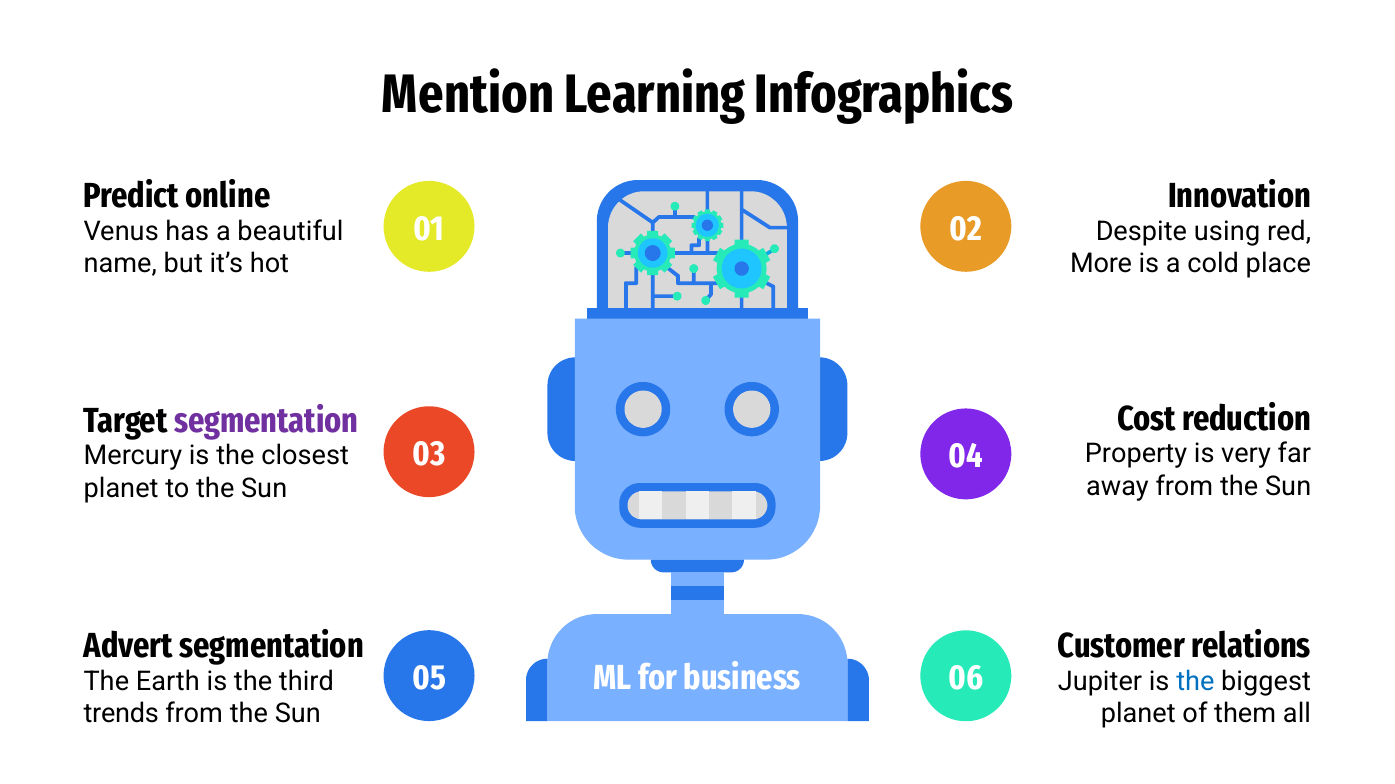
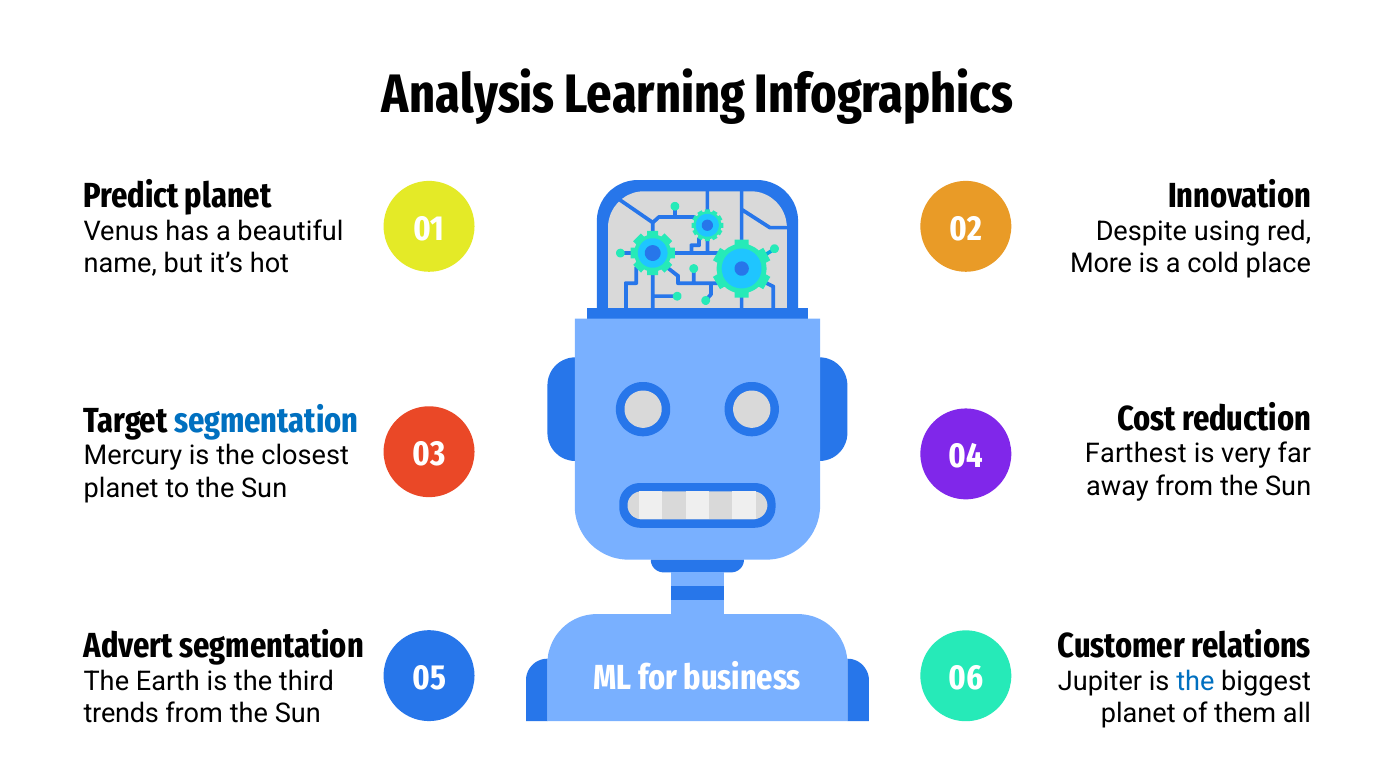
Mention: Mention -> Analysis (468, 95)
Predict online: online -> planet (228, 196)
segmentation colour: purple -> blue (266, 421)
Property: Property -> Farthest (1136, 454)
